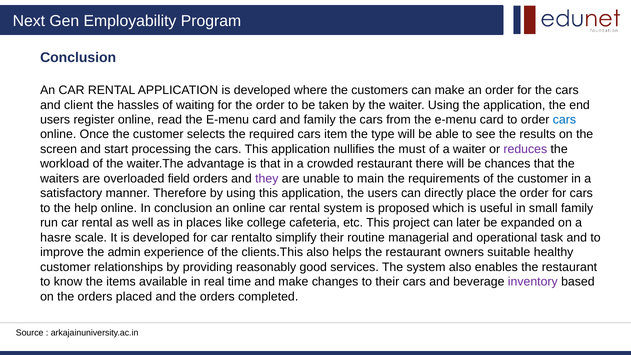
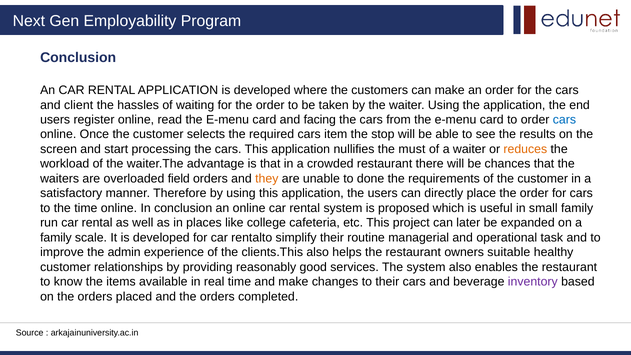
and family: family -> facing (320, 120)
type: type -> stop (383, 134)
reduces colour: purple -> orange (525, 149)
they colour: purple -> orange (267, 179)
main: main -> done (371, 179)
the help: help -> time (86, 208)
hasre: hasre -> family (56, 238)
